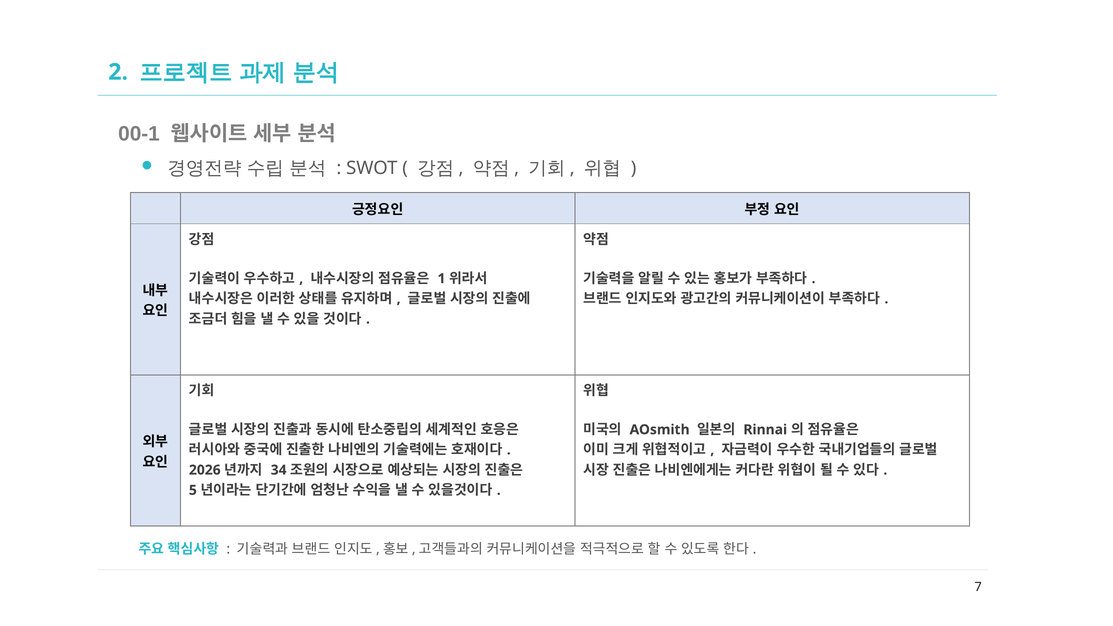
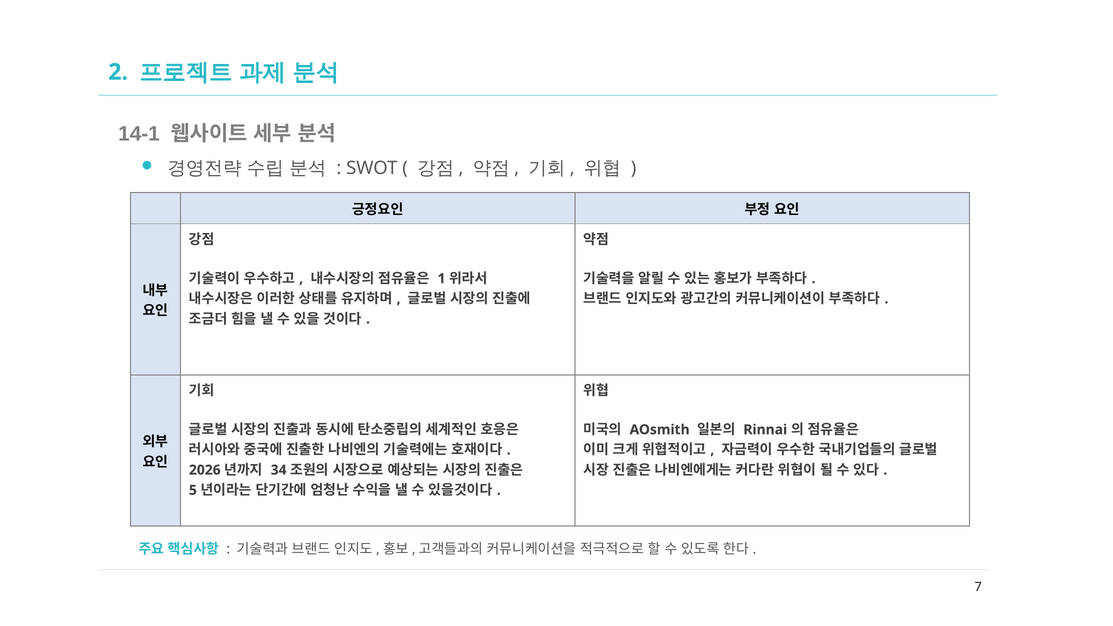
00-1: 00-1 -> 14-1 (139, 134)
